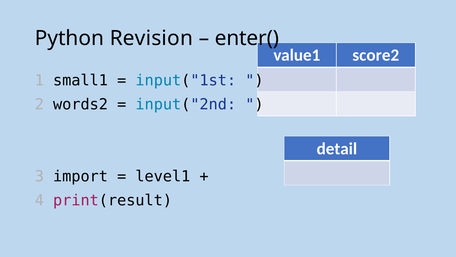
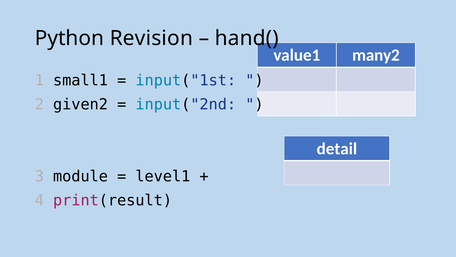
enter(: enter( -> hand( (247, 38)
score2: score2 -> many2 (376, 55)
words2: words2 -> given2 (81, 104)
import: import -> module (81, 176)
